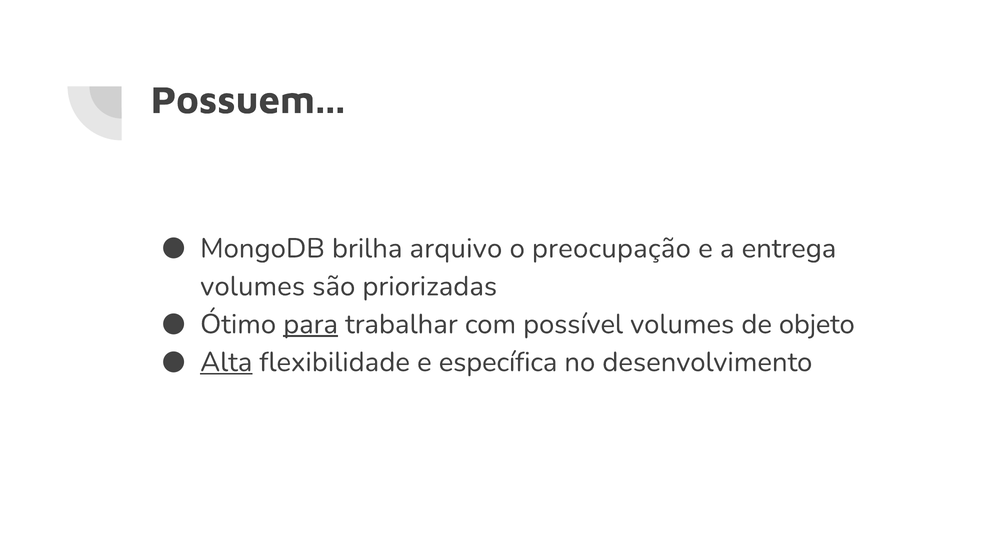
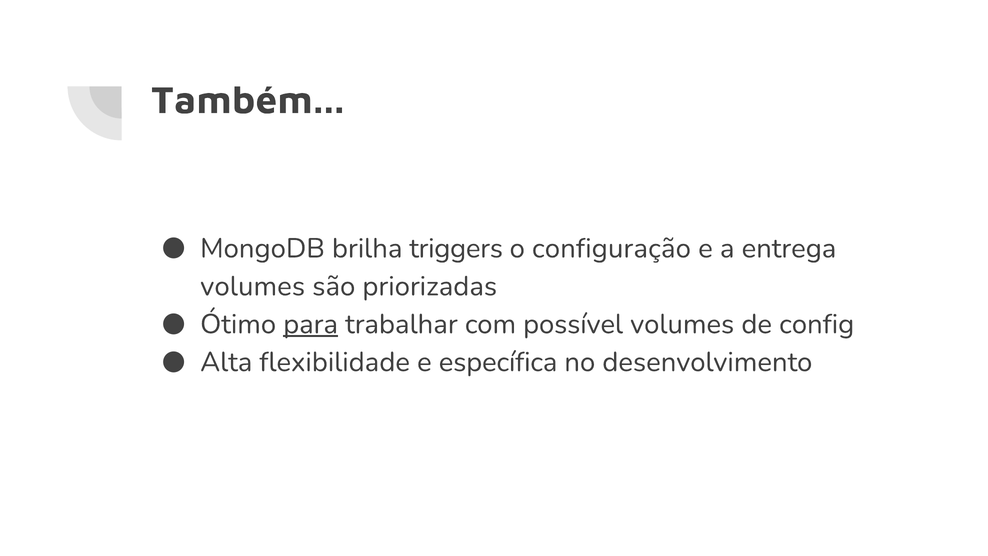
Possuem: Possuem -> Também (248, 100)
arquivo: arquivo -> triggers (456, 248)
preocupação: preocupação -> configuração (611, 248)
objeto: objeto -> config (817, 324)
Alta underline: present -> none (226, 362)
